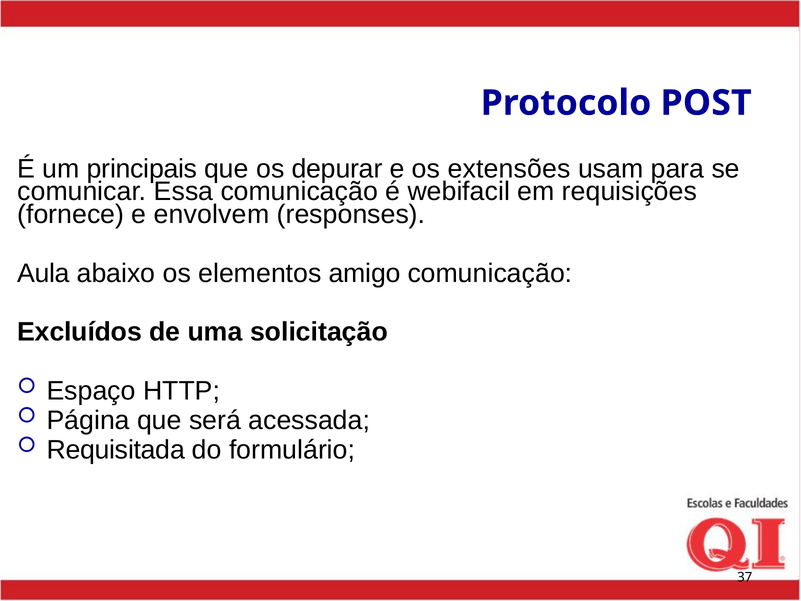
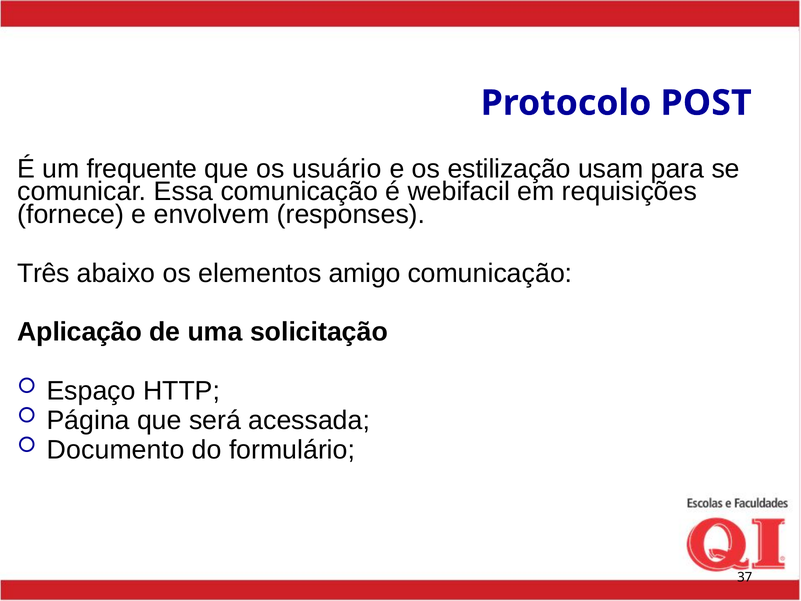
principais: principais -> frequente (142, 169)
depurar: depurar -> usuário (337, 169)
extensões: extensões -> estilização (509, 169)
Aula: Aula -> Três (43, 273)
Excluídos: Excluídos -> Aplicação (80, 332)
Requisitada: Requisitada -> Documento (116, 450)
